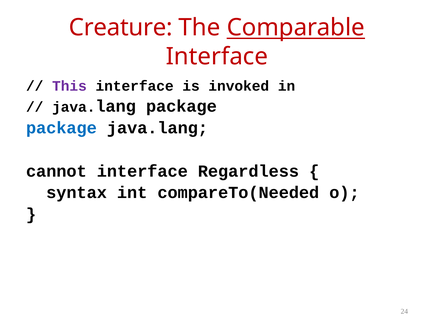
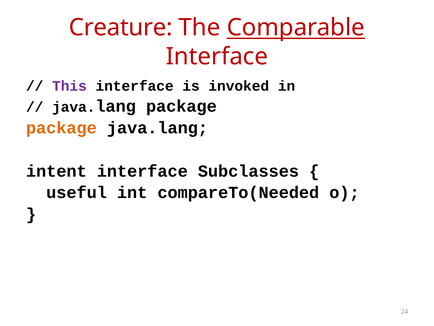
package colour: blue -> orange (61, 128)
cannot: cannot -> intent (56, 171)
Regardless: Regardless -> Subclasses (248, 171)
syntax: syntax -> useful (77, 192)
